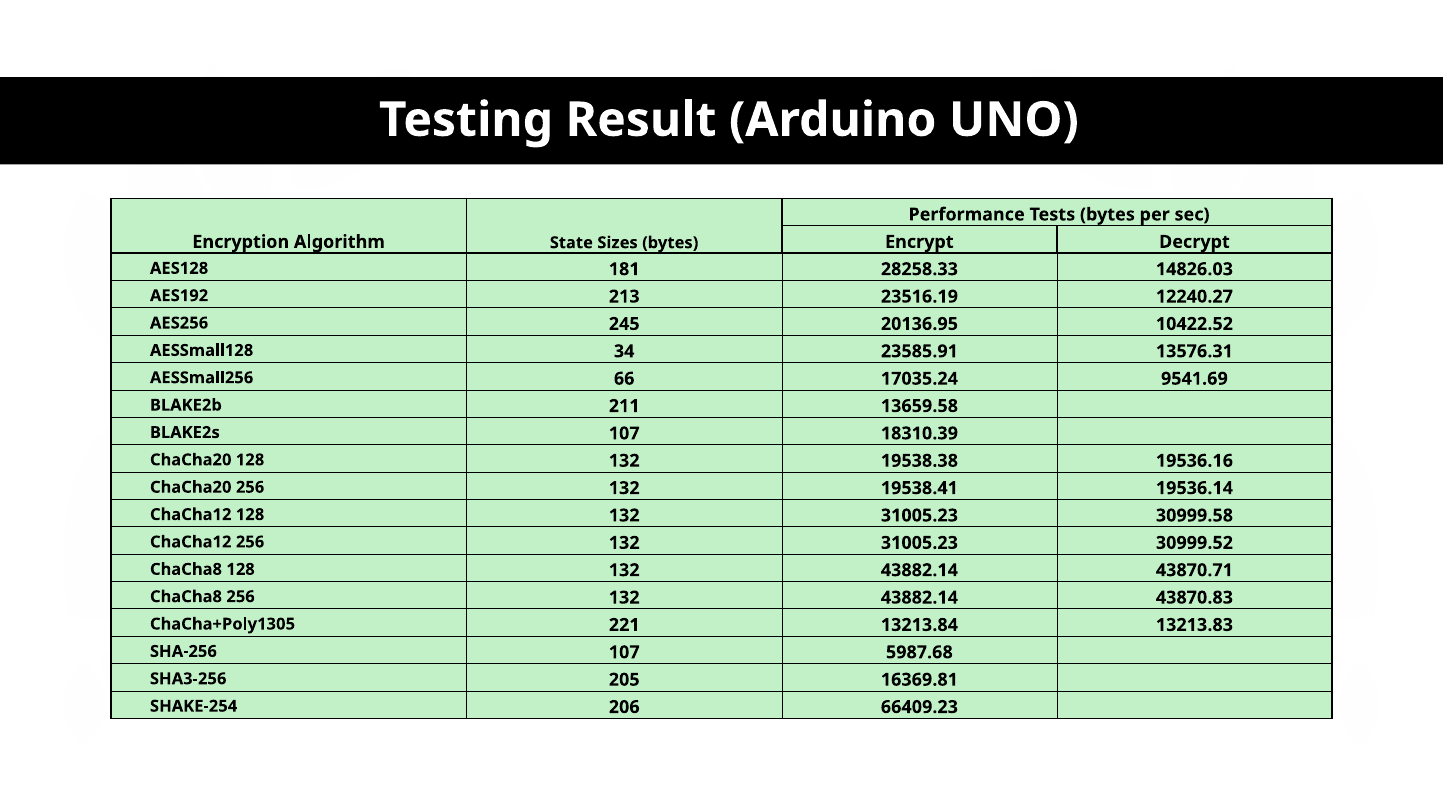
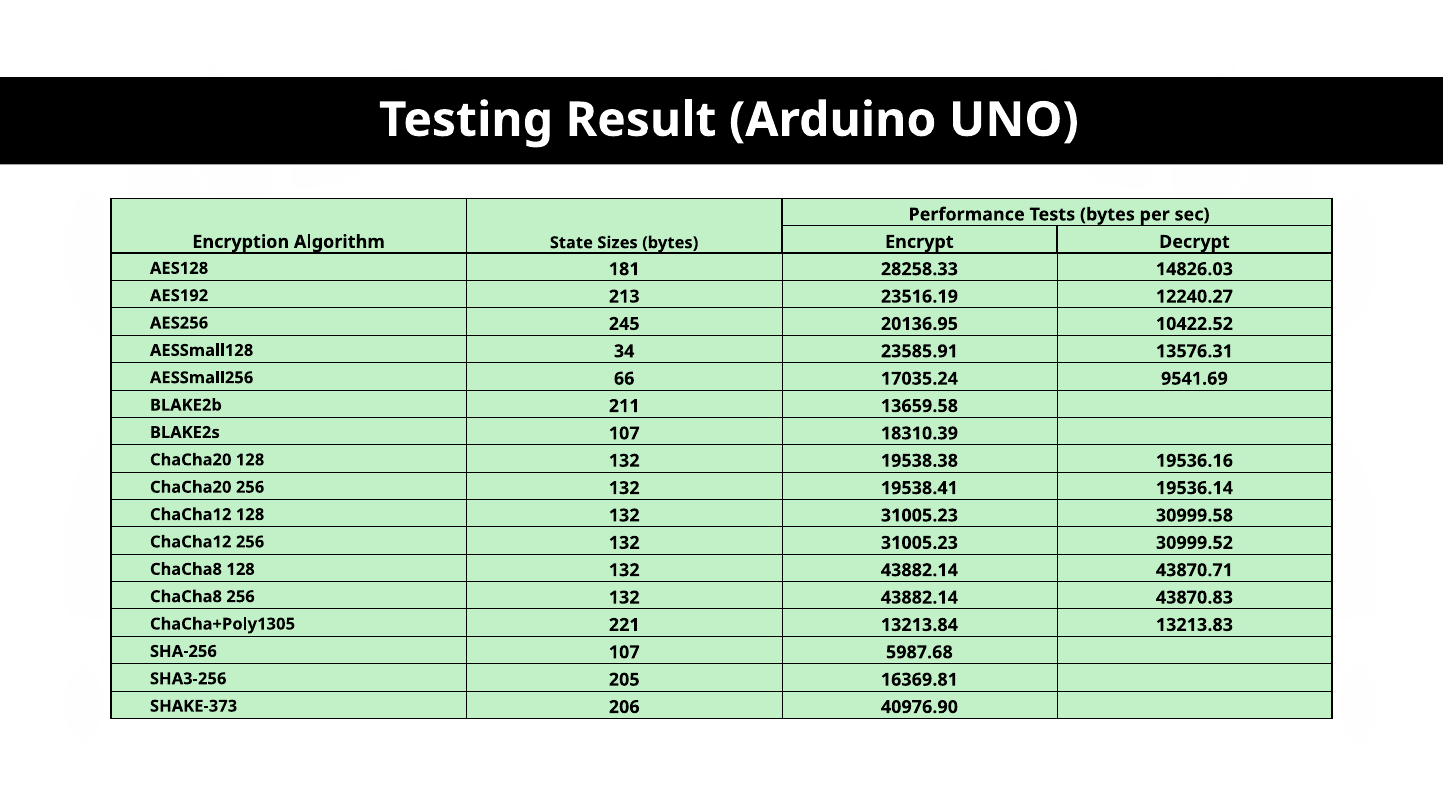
SHAKE-254: SHAKE-254 -> SHAKE-373 (194, 706)
66409.23: 66409.23 -> 40976.90 (919, 707)
